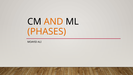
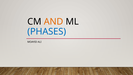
PHASES colour: orange -> blue (47, 31)
